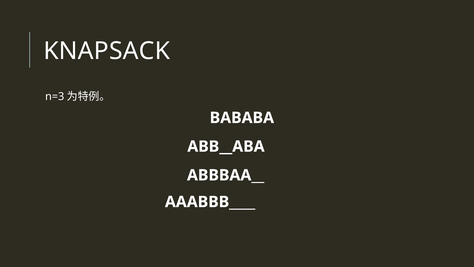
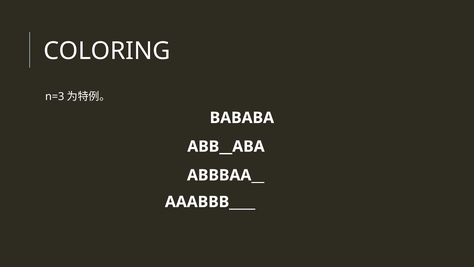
KNAPSACK: KNAPSACK -> COLORING (107, 51)
